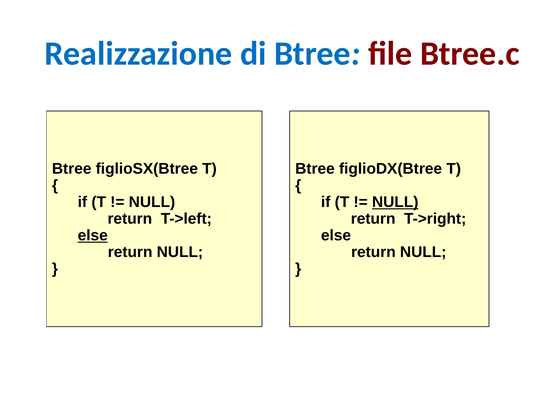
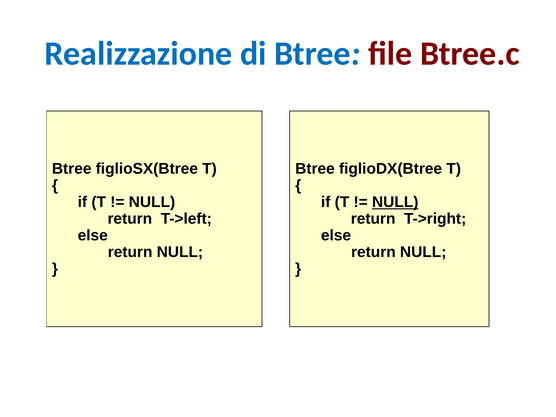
else underline: present -> none (93, 235)
